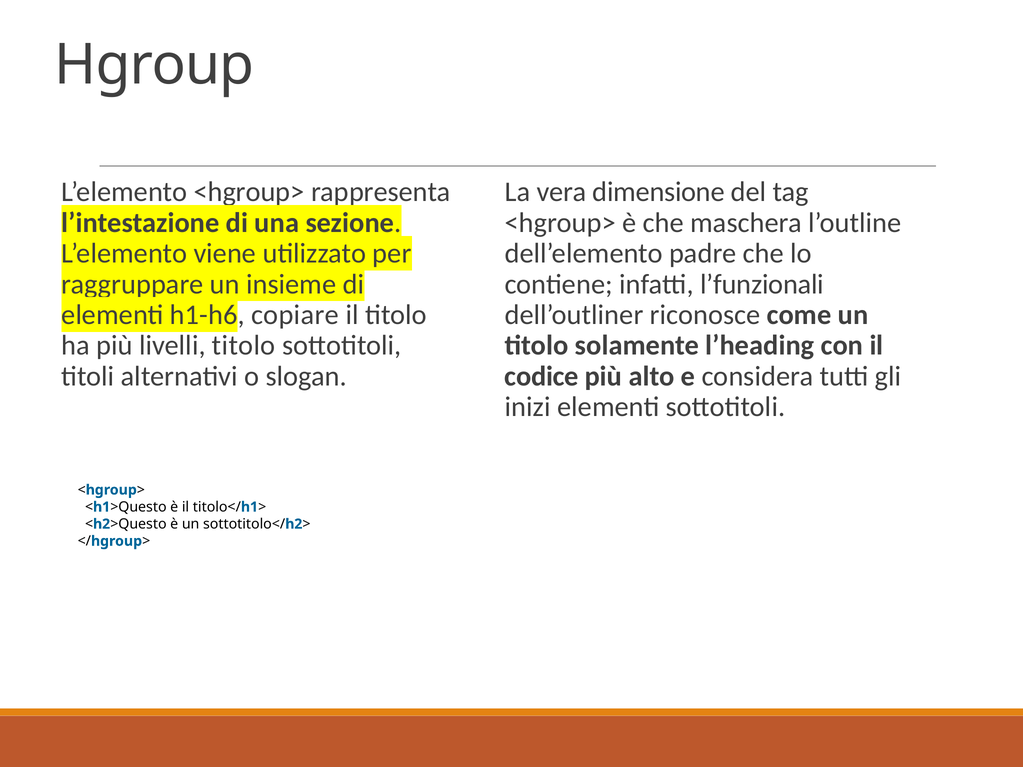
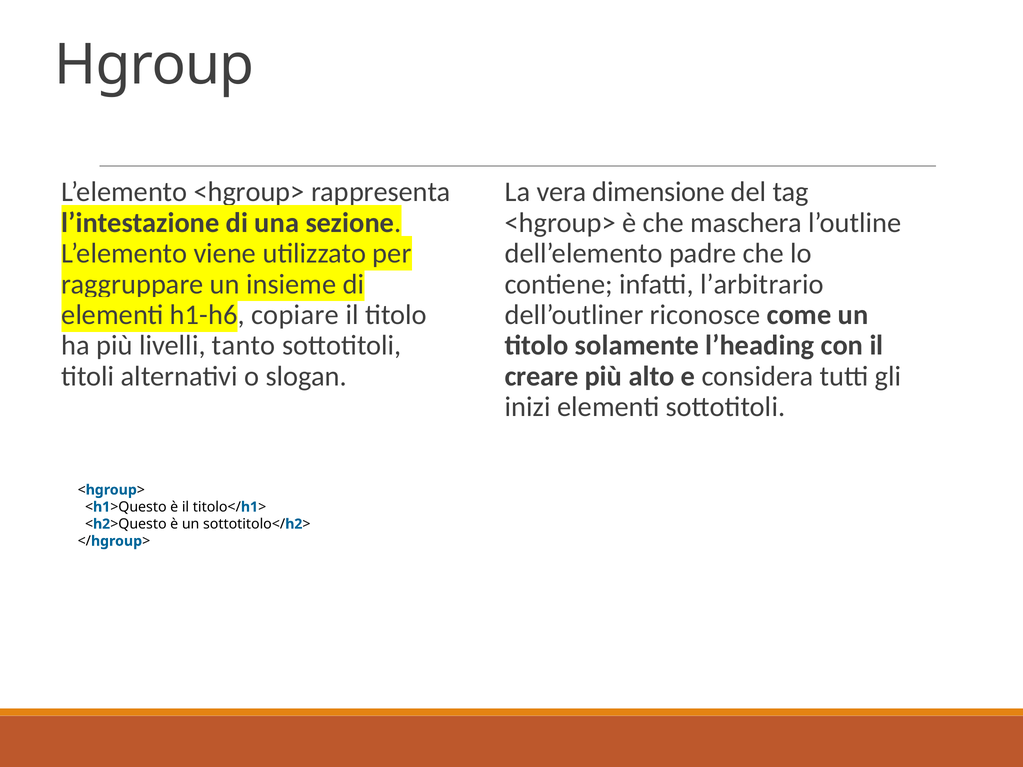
l’funzionali: l’funzionali -> l’arbitrario (762, 284)
livelli titolo: titolo -> tanto (244, 346)
codice: codice -> creare (542, 376)
